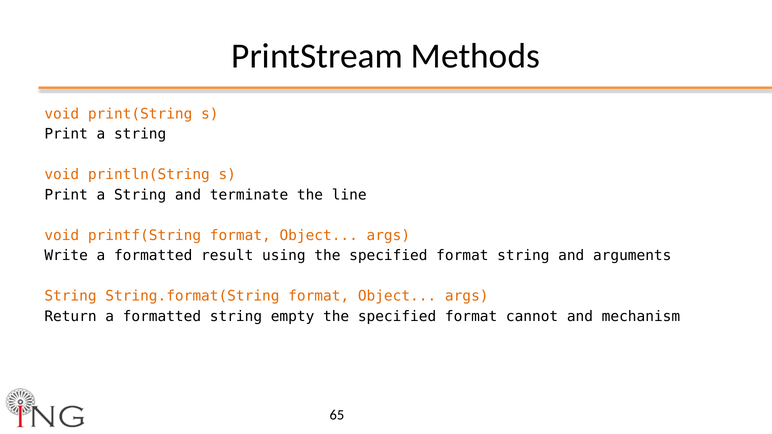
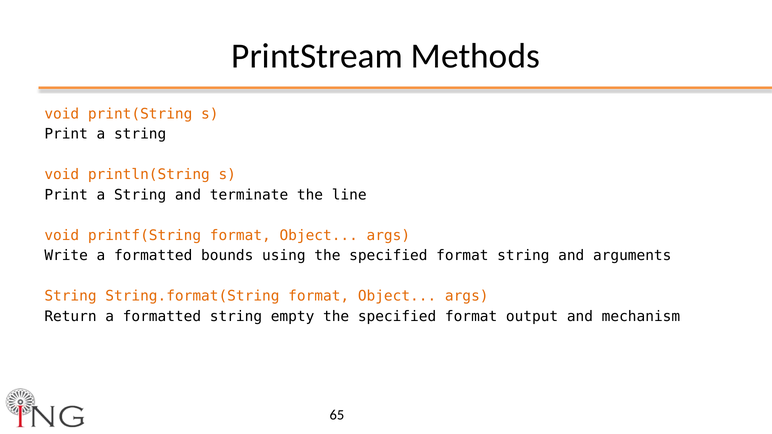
result: result -> bounds (227, 256)
cannot: cannot -> output (532, 317)
